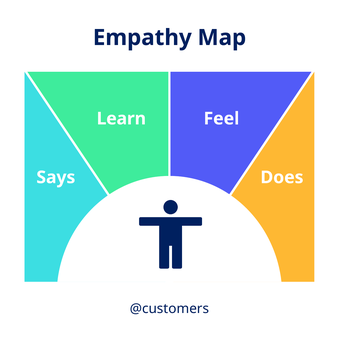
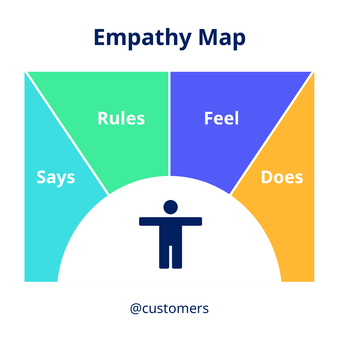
Learn: Learn -> Rules (121, 119)
